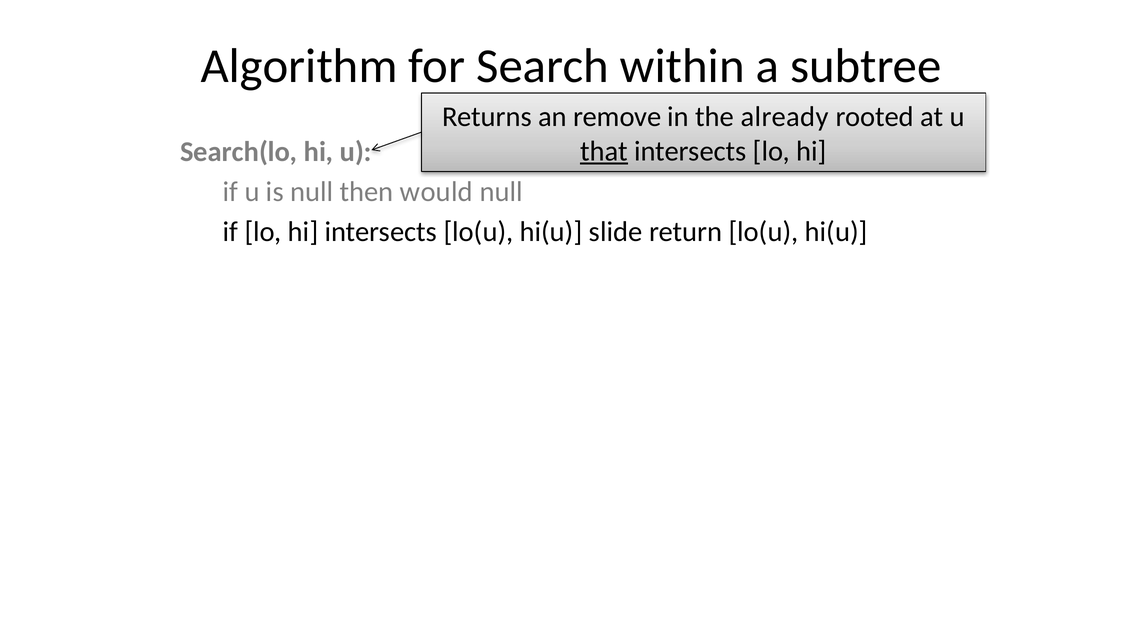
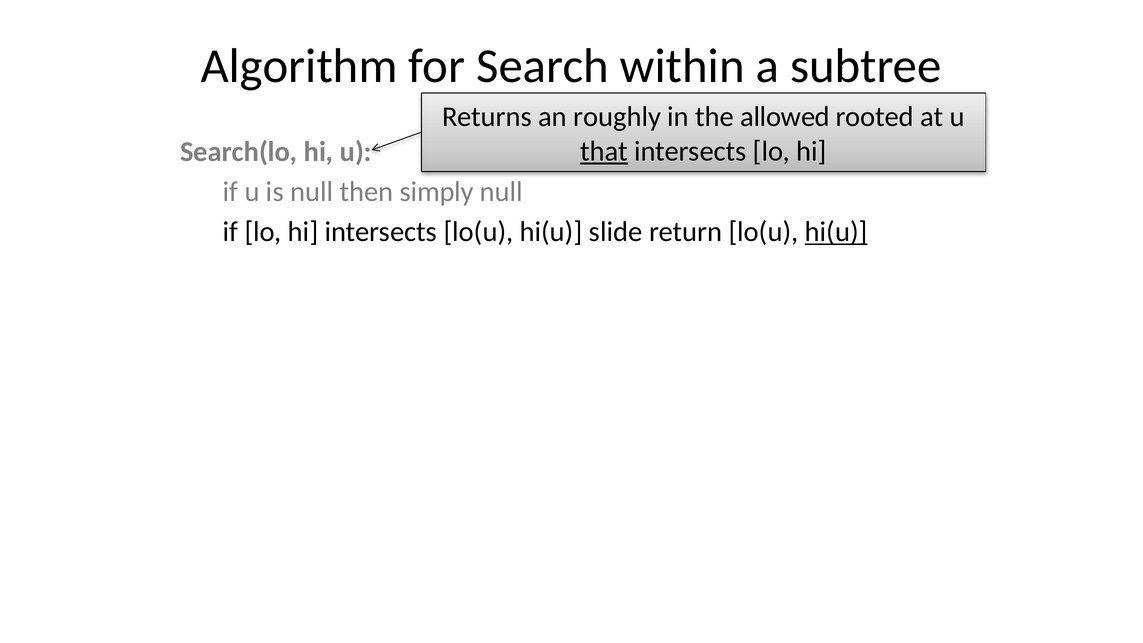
remove: remove -> roughly (617, 117)
already: already -> allowed (785, 117)
would: would -> simply (437, 192)
hi(u underline: none -> present (836, 232)
